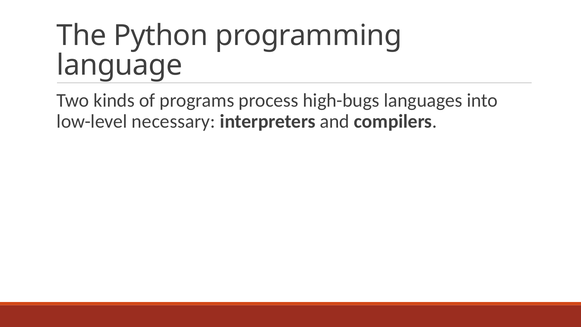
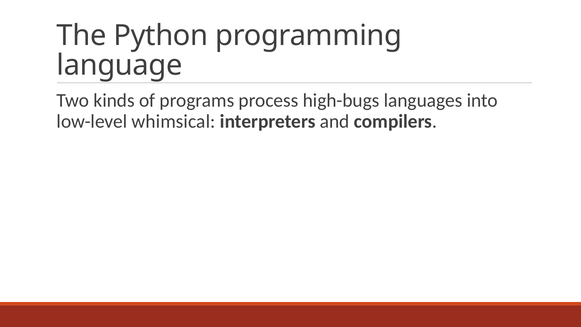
necessary: necessary -> whimsical (174, 121)
